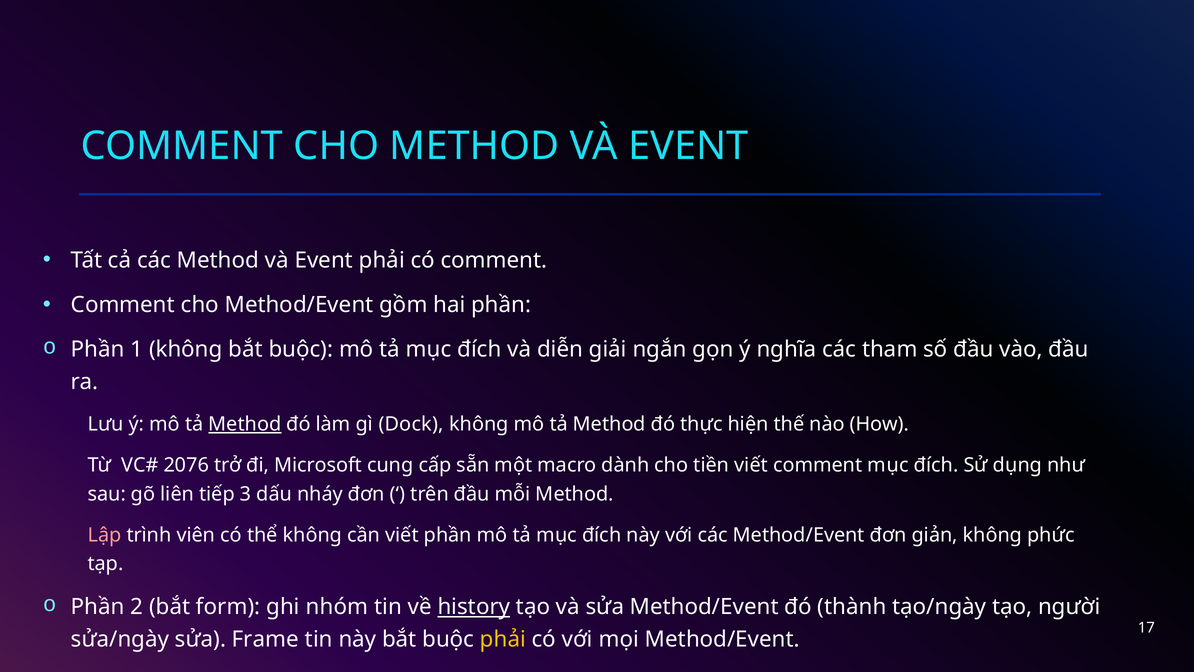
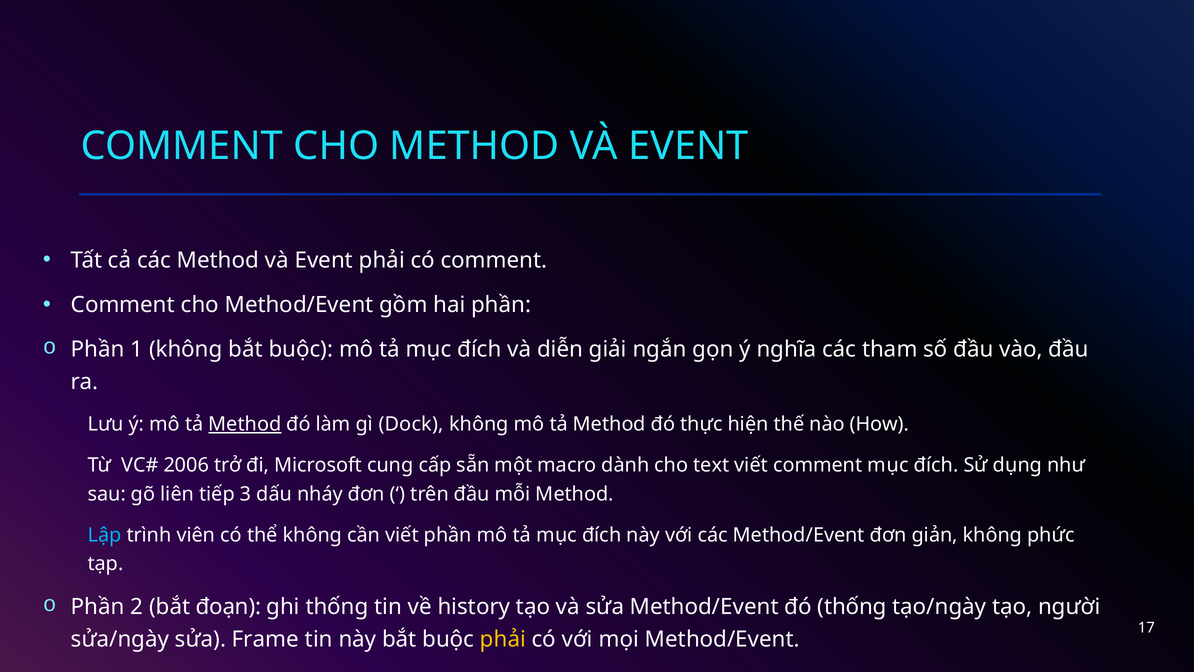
2076: 2076 -> 2006 (186, 465)
tiền: tiền -> text (711, 465)
Lập colour: pink -> light blue (105, 535)
form: form -> đoạn (228, 607)
ghi nhóm: nhóm -> thống (337, 607)
history underline: present -> none (474, 607)
đó thành: thành -> thống (852, 607)
